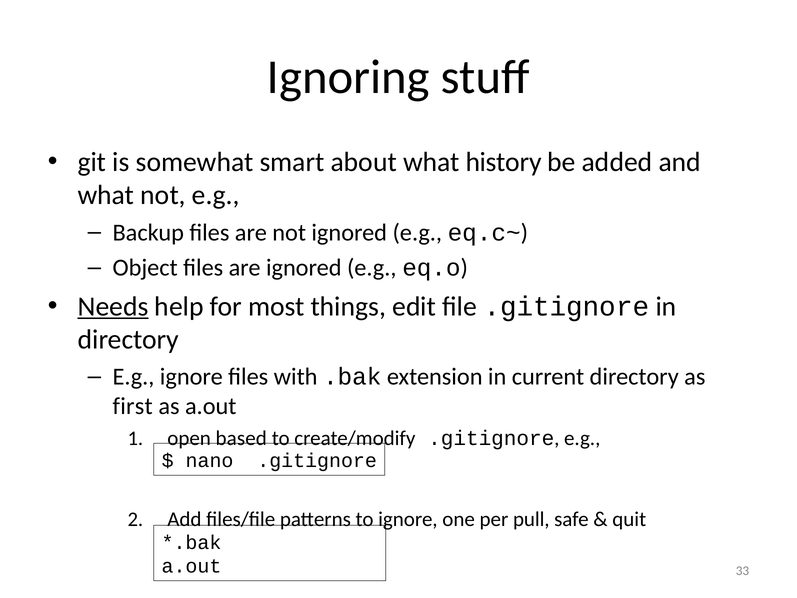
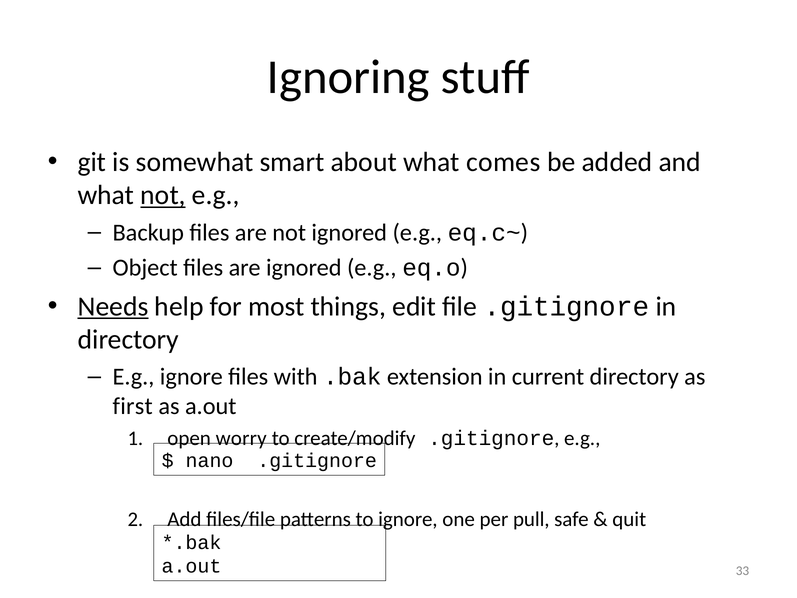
history: history -> comes (503, 162)
not underline: none -> present (163, 195)
based: based -> worry (241, 438)
